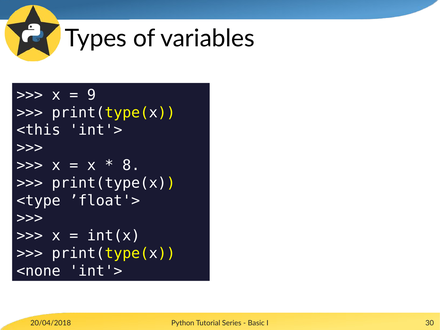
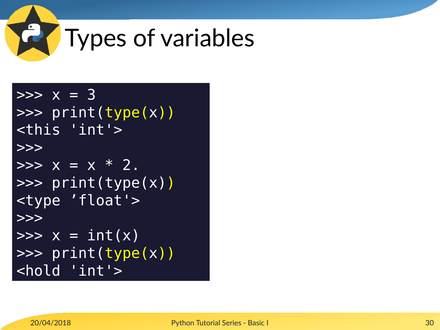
9: 9 -> 3 (91, 95)
8: 8 -> 2 (131, 165)
<none: <none -> <hold (38, 271)
